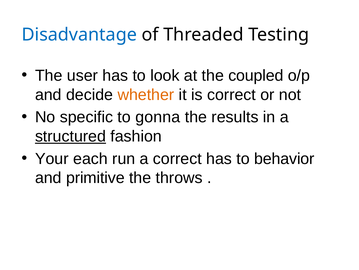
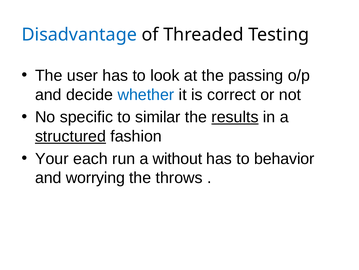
coupled: coupled -> passing (256, 75)
whether colour: orange -> blue (146, 94)
gonna: gonna -> similar (158, 117)
results underline: none -> present (235, 117)
a correct: correct -> without (177, 158)
primitive: primitive -> worrying (95, 177)
